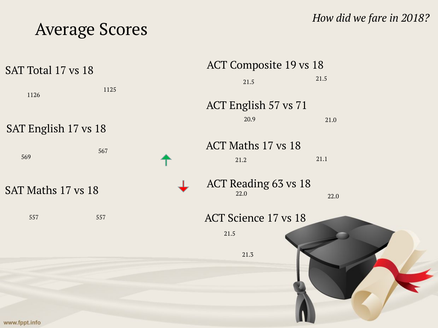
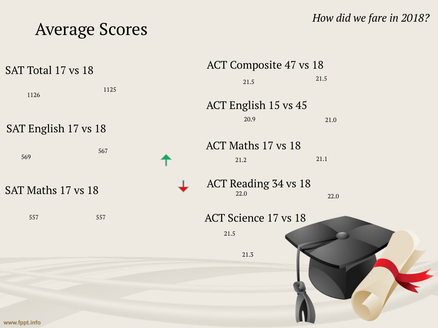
19: 19 -> 47 (290, 65)
57: 57 -> 15 (274, 106)
71: 71 -> 45 (301, 106)
63: 63 -> 34 (278, 184)
